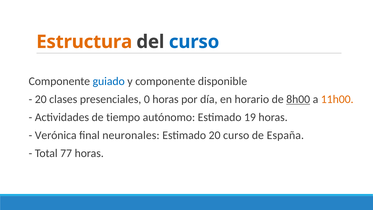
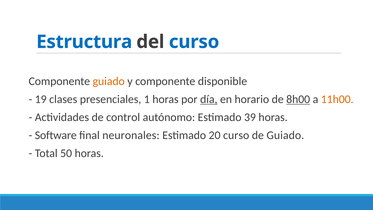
Estructura colour: orange -> blue (84, 42)
guiado colour: blue -> orange (109, 81)
20: 20 -> 19 (41, 99)
0: 0 -> 1 (147, 99)
día underline: none -> present (209, 99)
tiempo: tiempo -> control (123, 117)
19: 19 -> 39 (250, 117)
Verónica: Verónica -> Software (56, 135)
de España: España -> Guiado (285, 135)
77: 77 -> 50 (66, 153)
